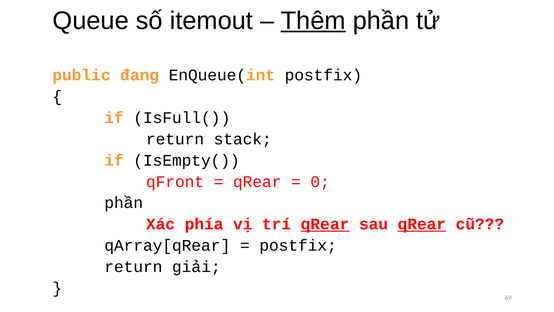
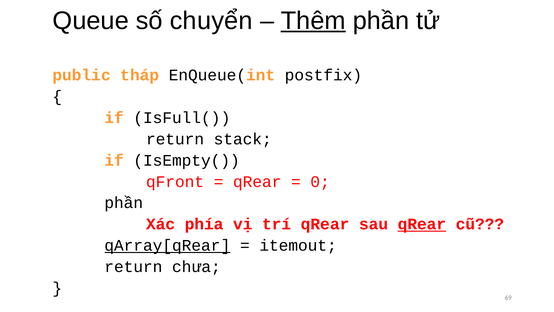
itemout: itemout -> chuyển (211, 21)
đang: đang -> tháp (140, 75)
qRear underline: present -> none (325, 224)
qArray[qRear underline: none -> present (167, 245)
postfix: postfix -> itemout (298, 245)
giải: giải -> chưa (196, 267)
